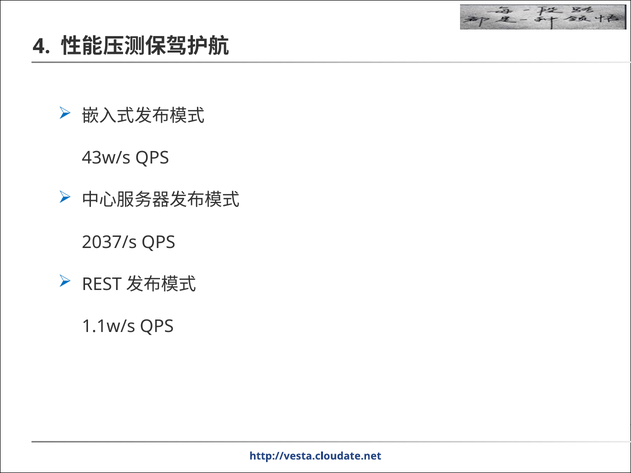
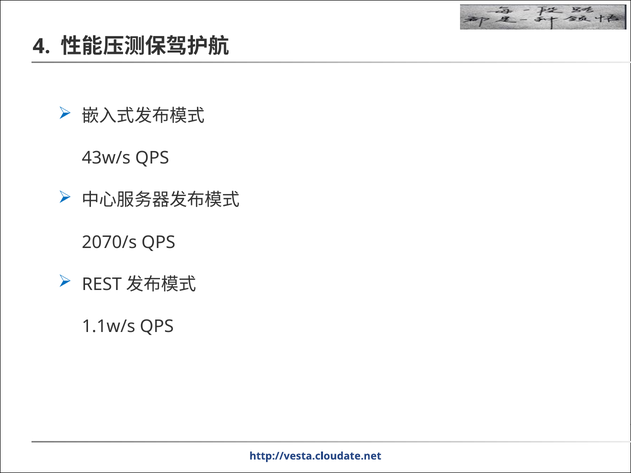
2037/s: 2037/s -> 2070/s (109, 242)
